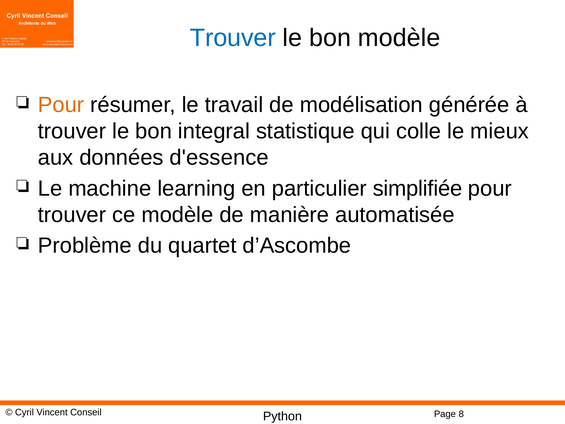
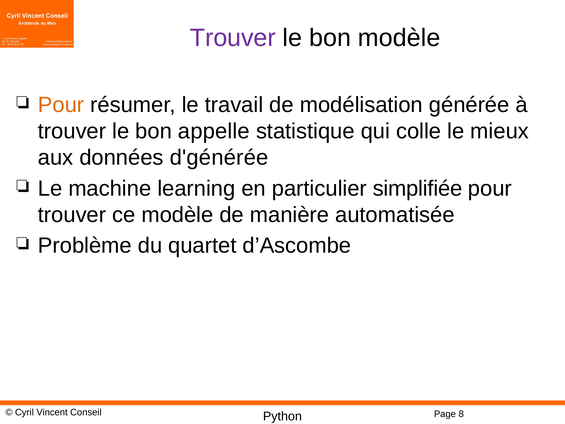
Trouver colour: blue -> purple (233, 38)
integral: integral -> appelle (214, 131)
d'essence: d'essence -> d'générée (219, 158)
